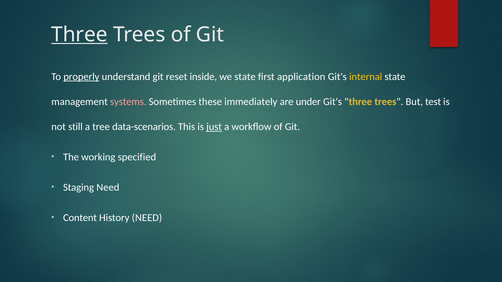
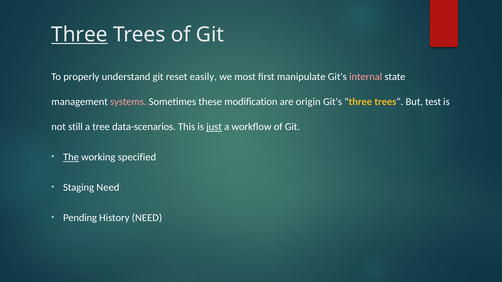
properly underline: present -> none (81, 77)
inside: inside -> easily (203, 77)
we state: state -> most (245, 77)
application: application -> manipulate (301, 77)
internal colour: yellow -> pink (366, 77)
immediately: immediately -> modification (251, 102)
under: under -> origin (308, 102)
The underline: none -> present (71, 157)
Content: Content -> Pending (80, 218)
